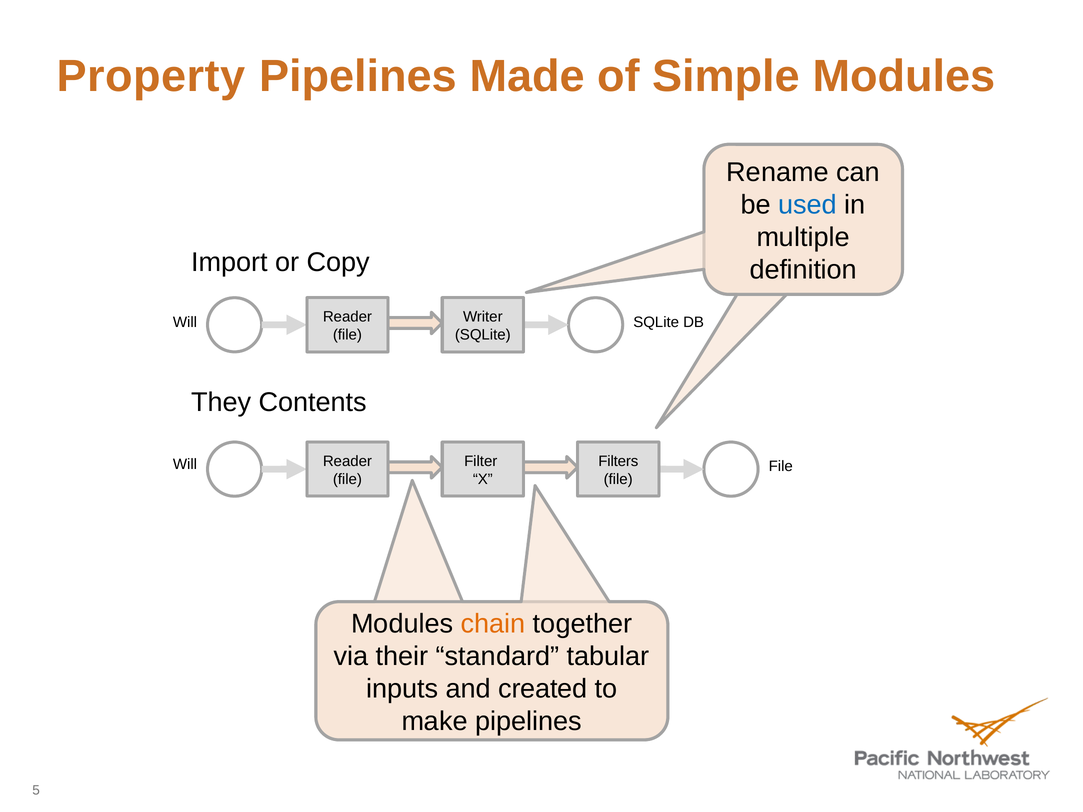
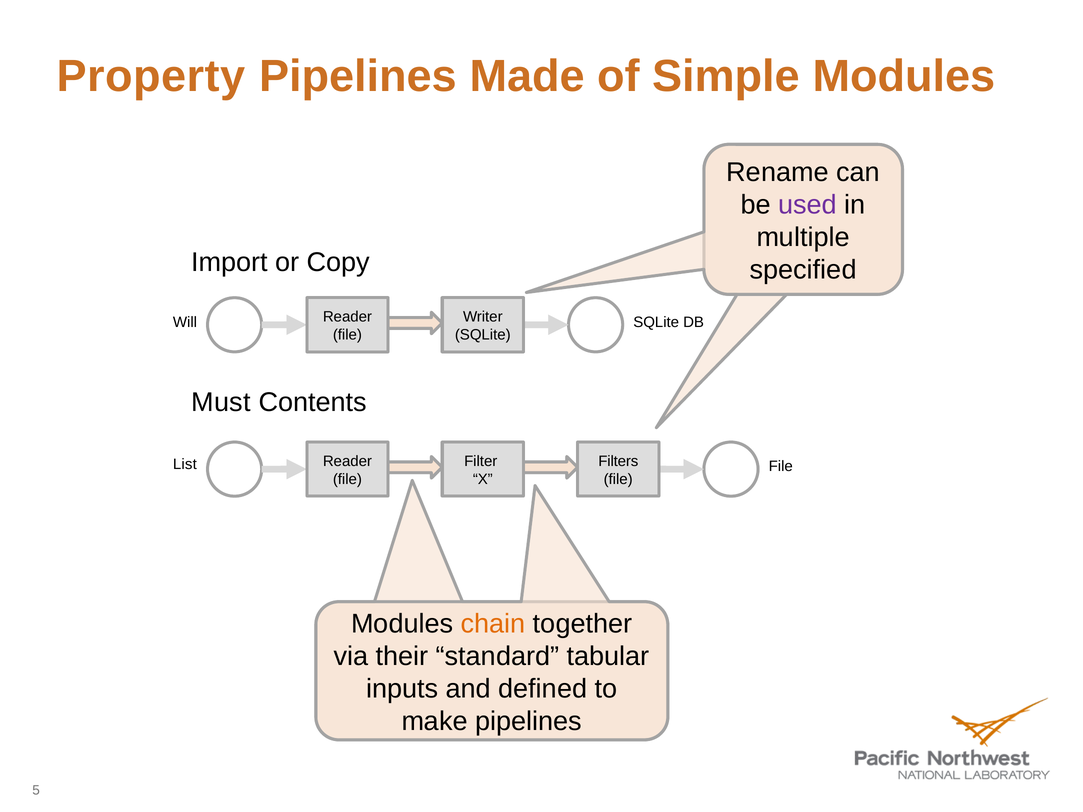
used colour: blue -> purple (808, 205)
definition: definition -> specified (803, 270)
They: They -> Must (221, 402)
Will: Will -> List (185, 465)
created: created -> defined (543, 689)
